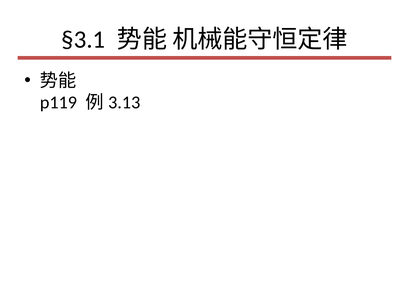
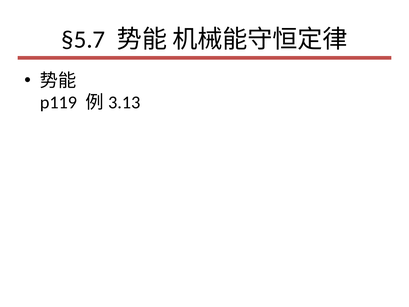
§3.1: §3.1 -> §5.7 (83, 40)
